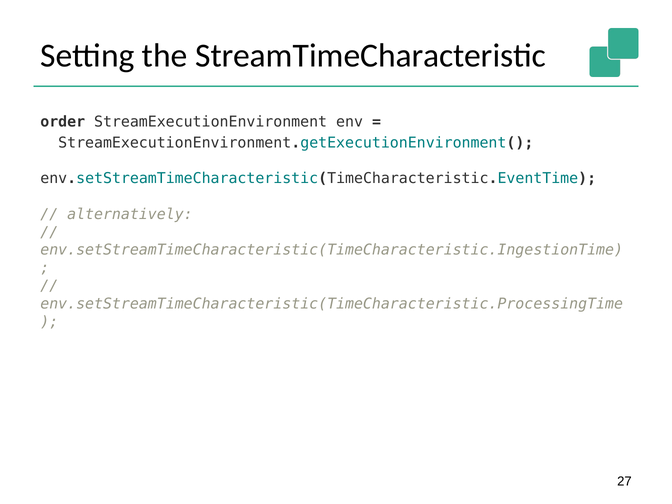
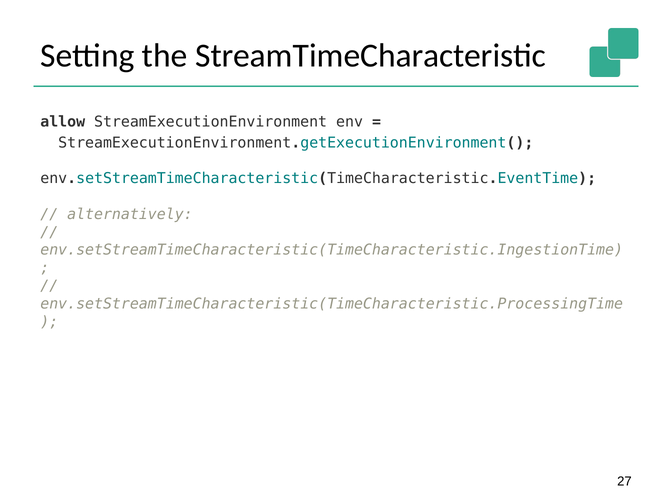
order: order -> allow (63, 122)
